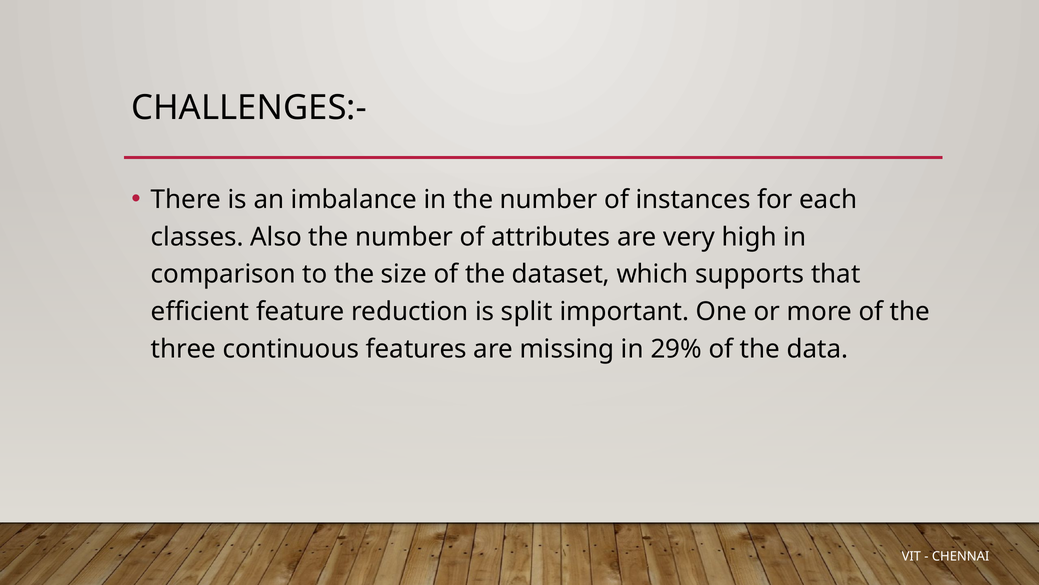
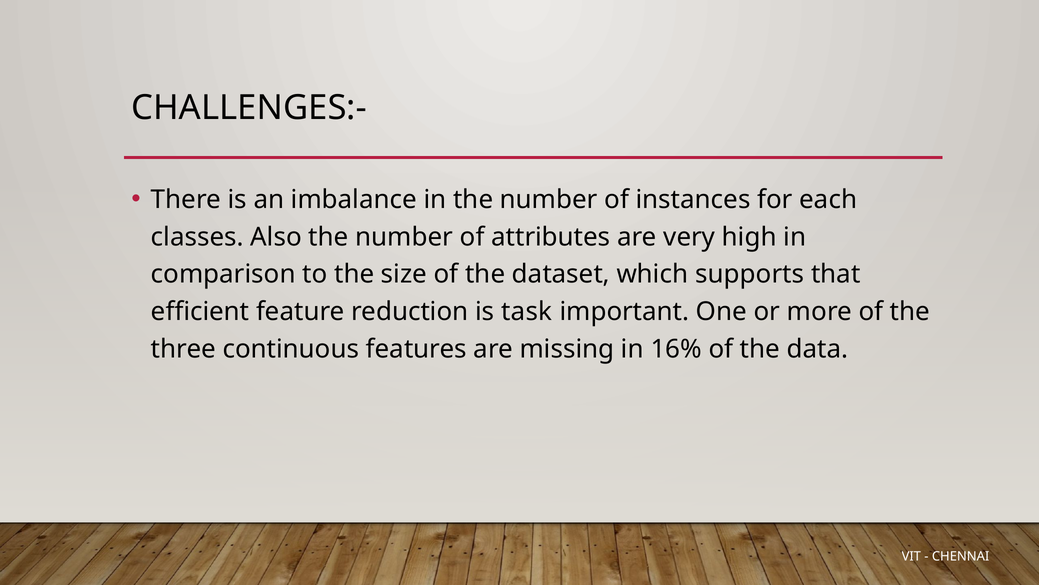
split: split -> task (527, 311)
29%: 29% -> 16% (676, 349)
